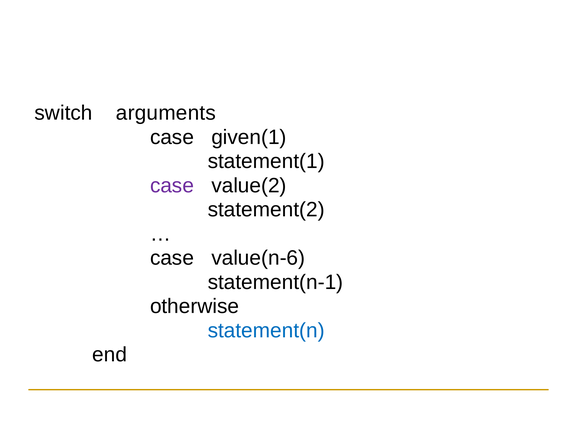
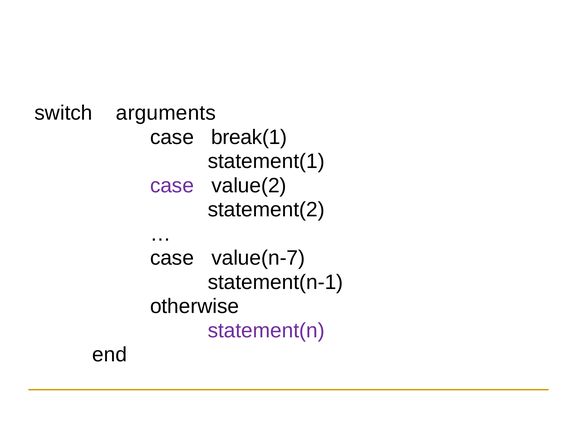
given(1: given(1 -> break(1 (249, 137)
value(n-6: value(n-6 -> value(n-7 (258, 258)
statement(n colour: blue -> purple (266, 330)
